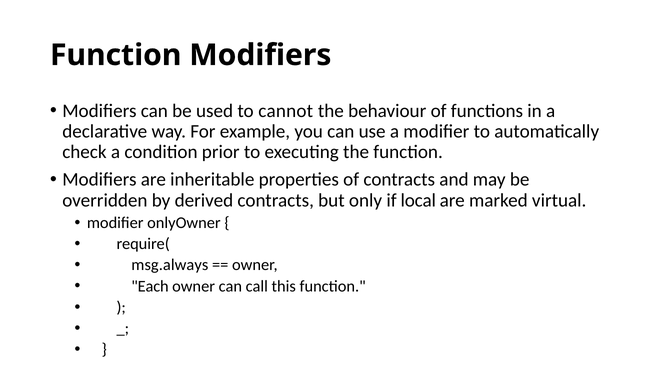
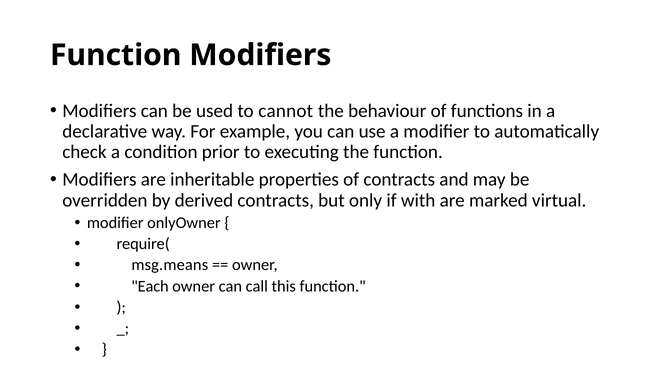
local: local -> with (418, 200)
msg.always: msg.always -> msg.means (170, 265)
